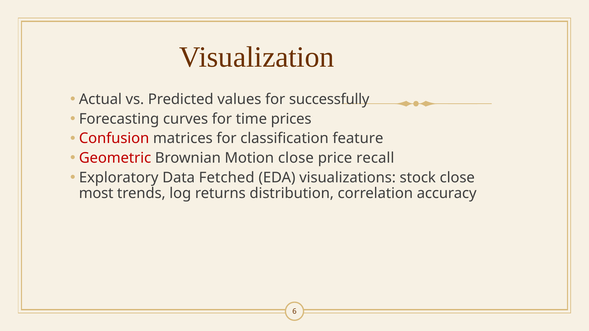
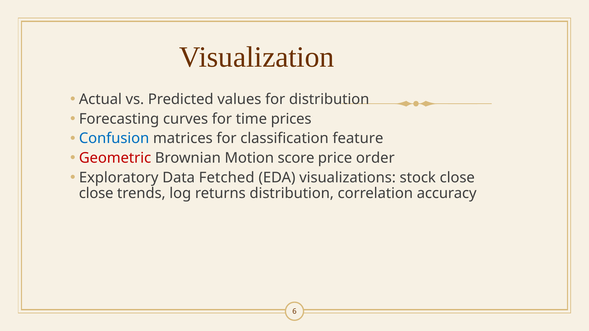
for successfully: successfully -> distribution (329, 99)
Confusion colour: red -> blue (114, 139)
Motion close: close -> score (296, 158)
recall: recall -> order (375, 158)
most: most -> close (96, 194)
